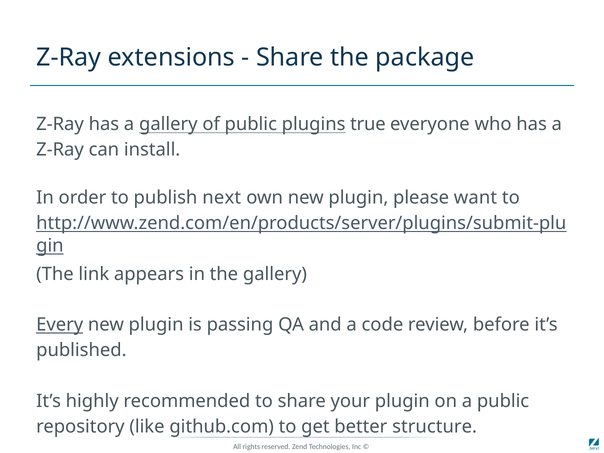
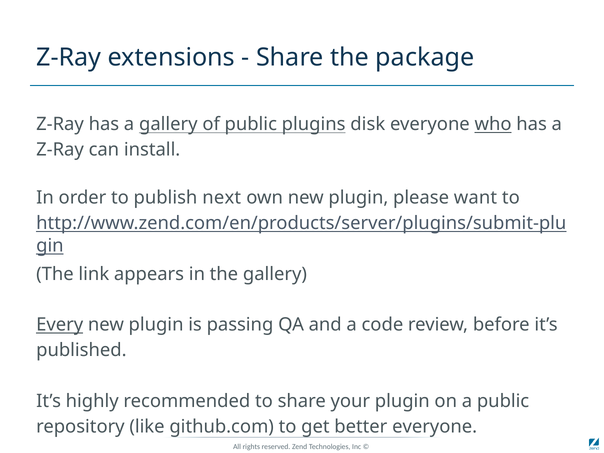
true: true -> disk (368, 124)
who underline: none -> present (493, 124)
better structure: structure -> everyone (435, 427)
